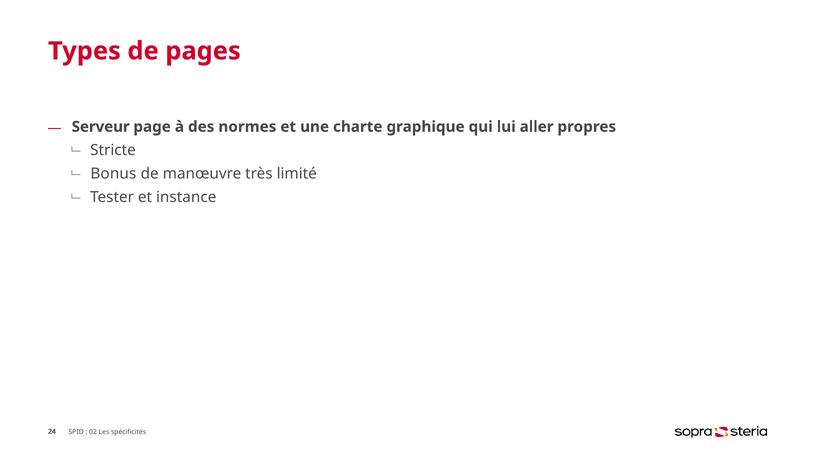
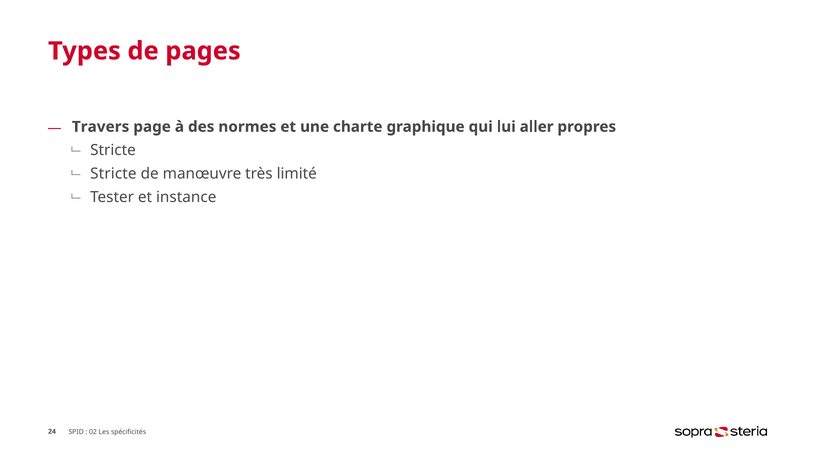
Serveur: Serveur -> Travers (101, 127)
Bonus: Bonus -> Stricte (113, 174)
